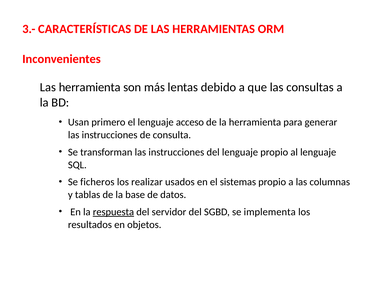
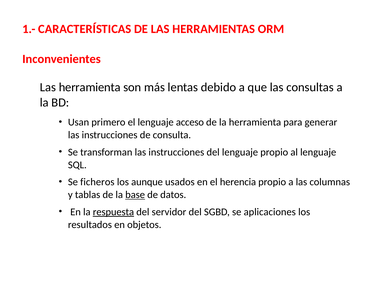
3.-: 3.- -> 1.- (29, 29)
realizar: realizar -> aunque (147, 182)
sistemas: sistemas -> herencia (238, 182)
base underline: none -> present (135, 194)
implementa: implementa -> aplicaciones (270, 212)
